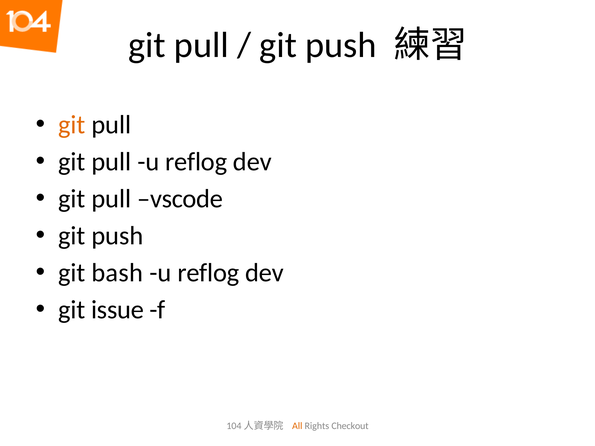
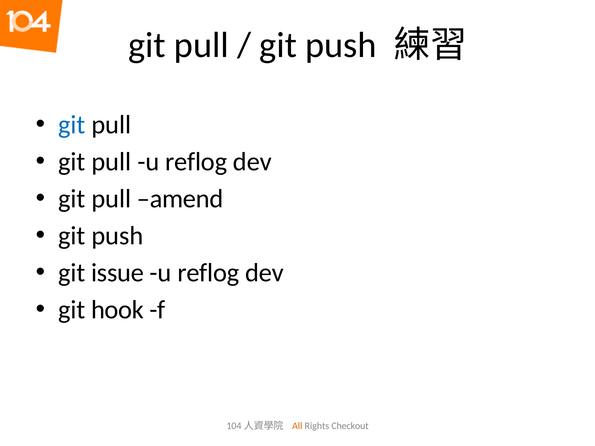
git colour: orange -> blue (72, 125)
vscode: vscode -> amend (180, 199)
bash: bash -> issue (118, 273)
issue: issue -> hook (118, 310)
